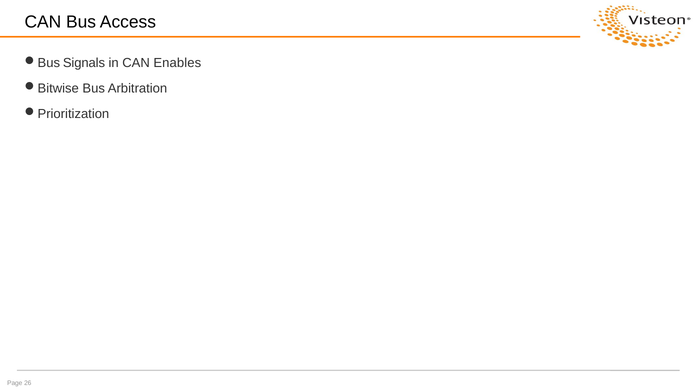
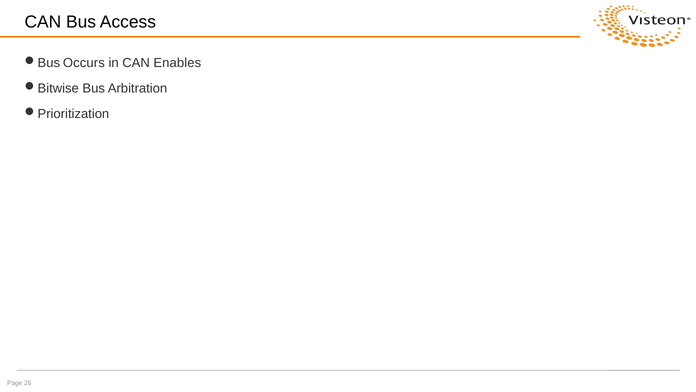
Signals: Signals -> Occurs (84, 63)
